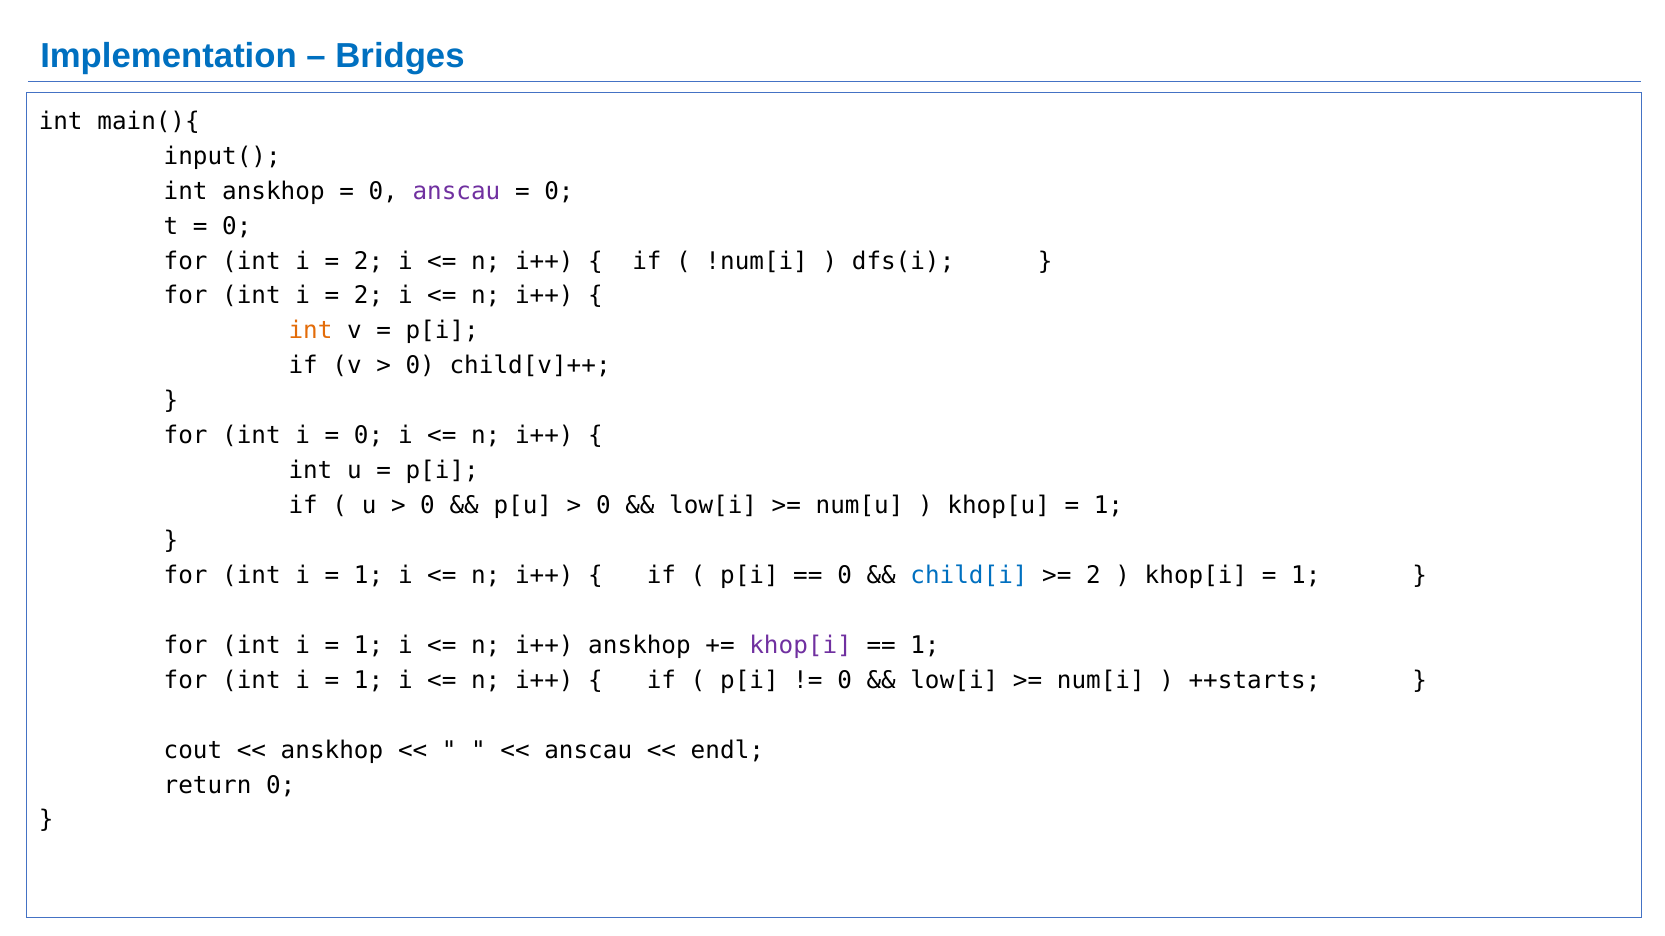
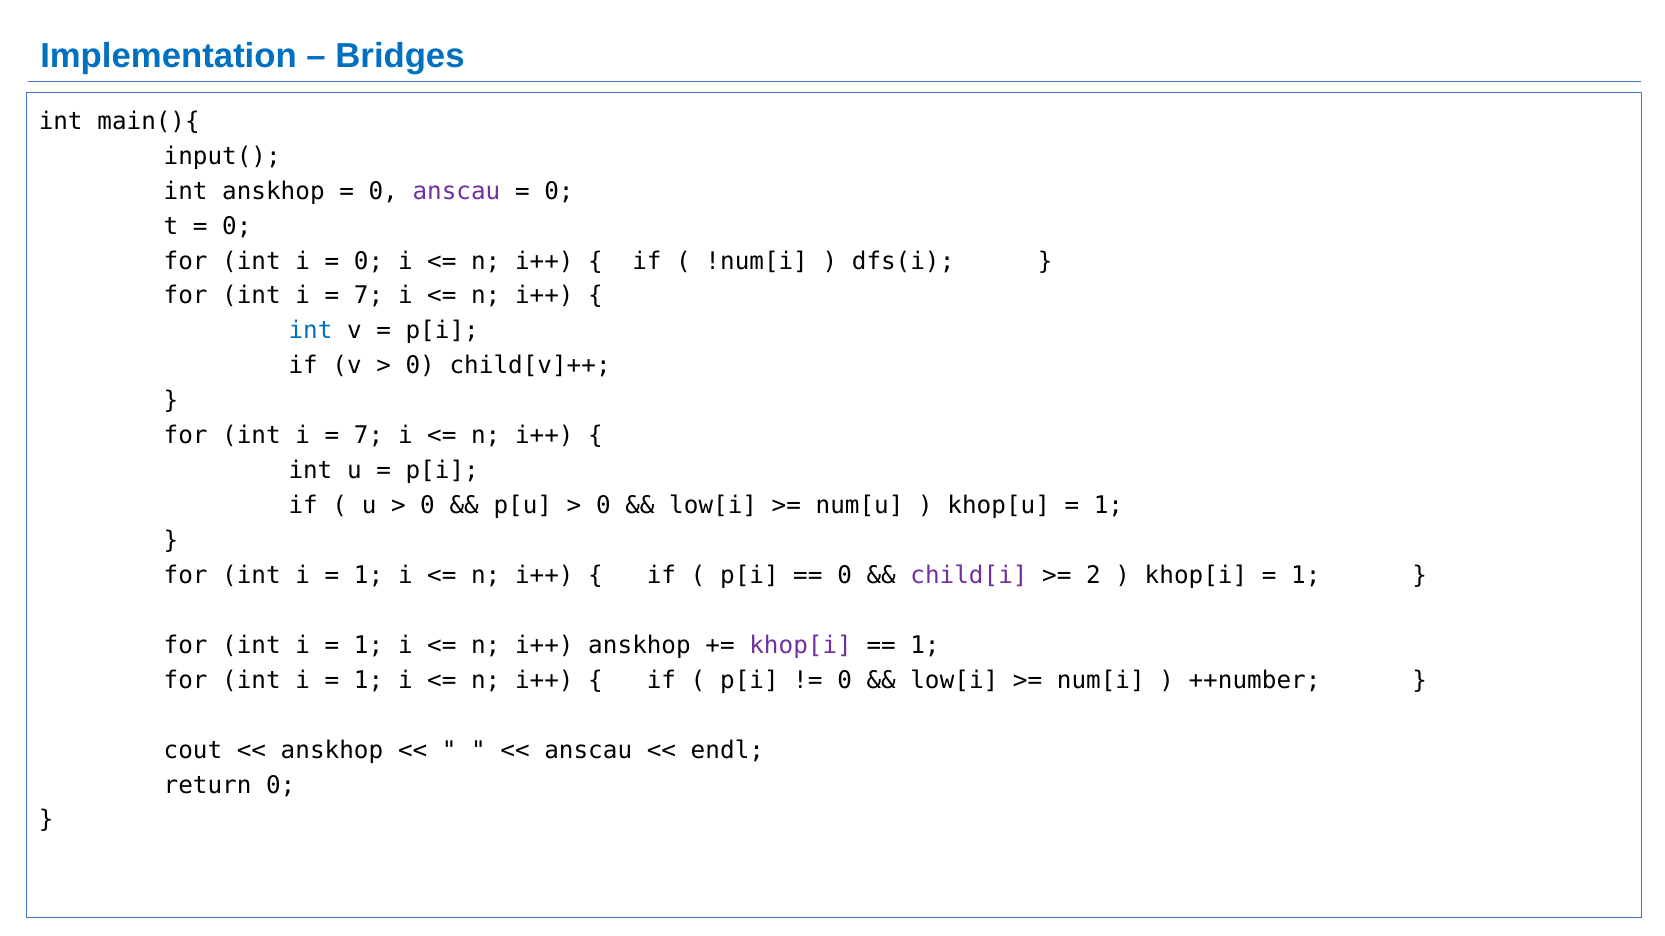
2: 2 -> 0 (369, 261)
2: 2 -> 7 (369, 296)
int colour: orange -> blue (310, 331)
0: 0 -> 7 (369, 436)
child[i colour: blue -> purple (969, 576)
++starts: ++starts -> ++number (1255, 681)
